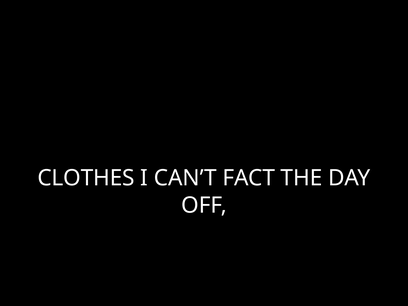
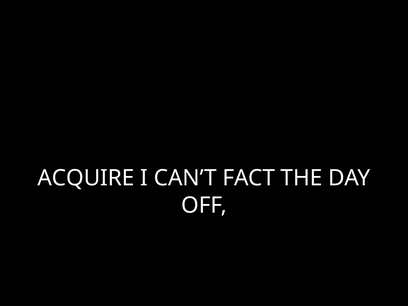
CLOTHES: CLOTHES -> ACQUIRE (86, 178)
